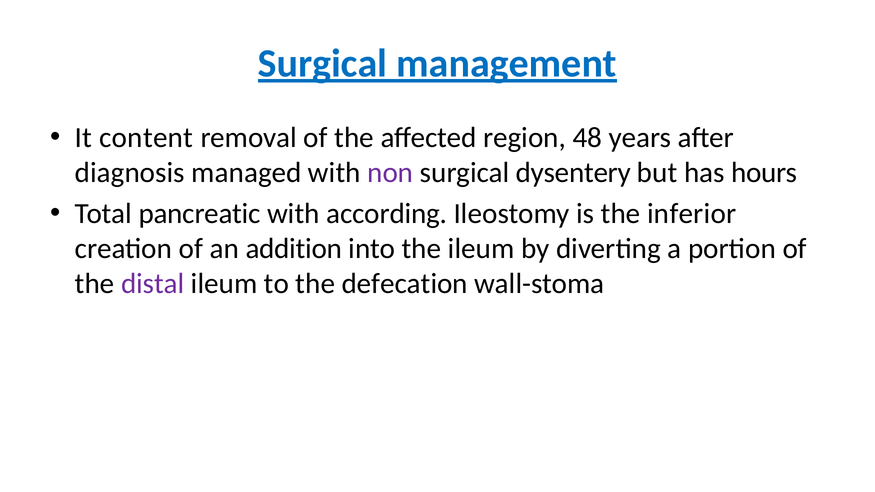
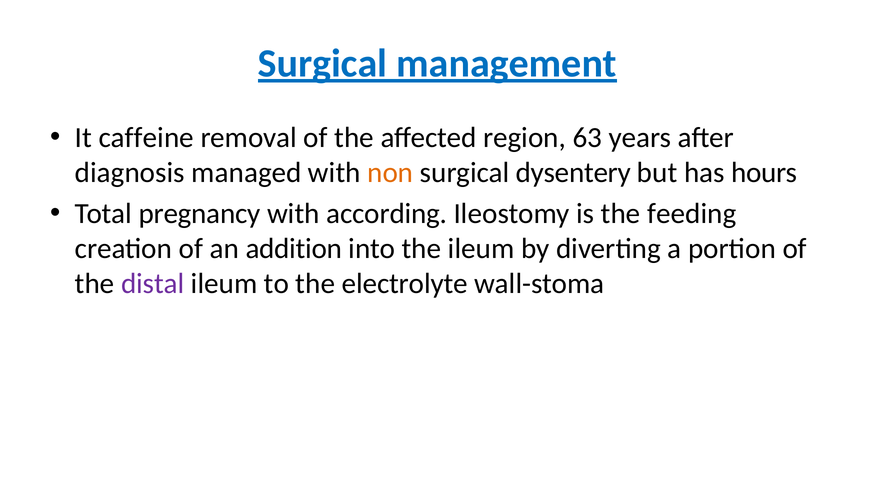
content: content -> caffeine (146, 138)
48: 48 -> 63 (587, 138)
non colour: purple -> orange (390, 173)
pancreatic: pancreatic -> pregnancy (200, 214)
inferior: inferior -> feeding (692, 214)
defecation: defecation -> electrolyte (405, 284)
